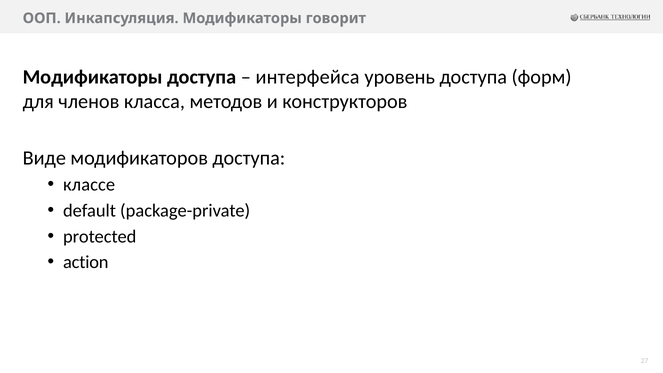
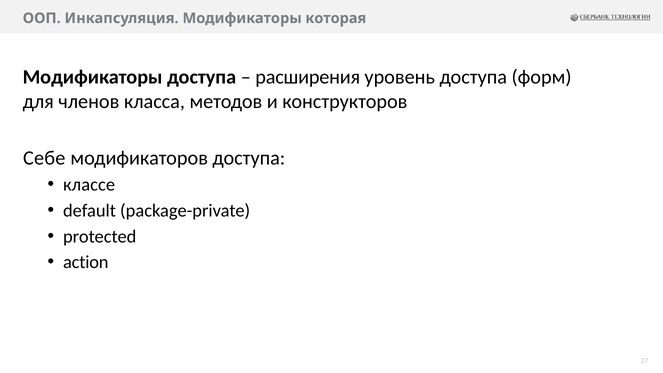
говорит: говорит -> которая (336, 18)
интерфейса: интерфейса -> расширения (308, 77)
Виде: Виде -> Себе (44, 158)
